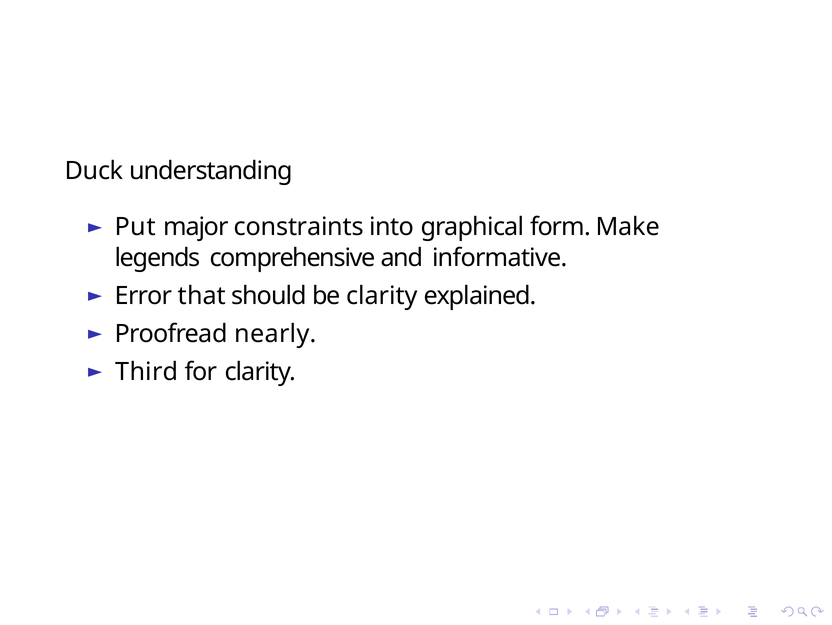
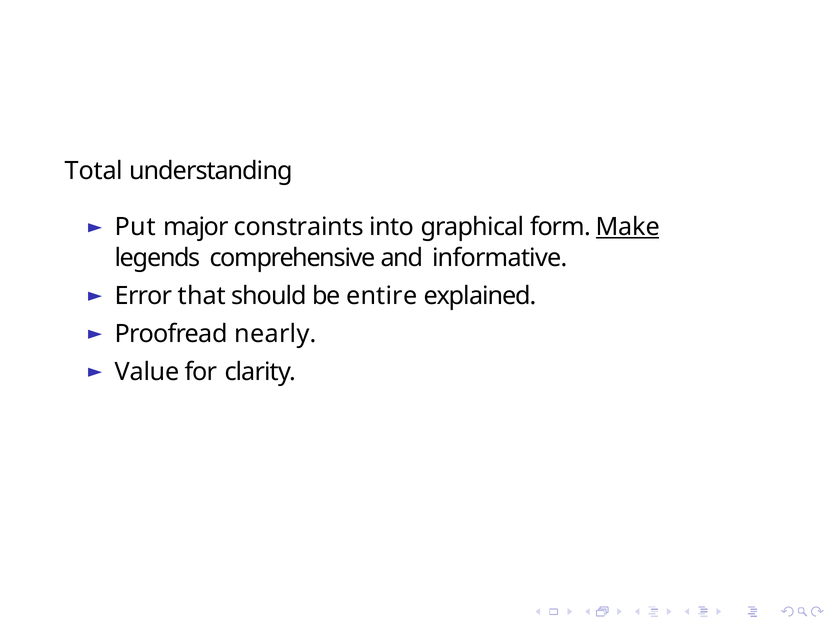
Duck: Duck -> Total (94, 171)
Make underline: none -> present (628, 227)
be clarity: clarity -> entire (382, 296)
Third: Third -> Value (147, 371)
